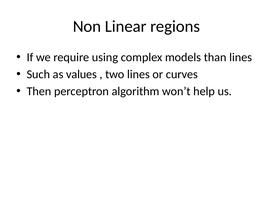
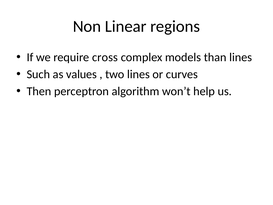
using: using -> cross (105, 57)
